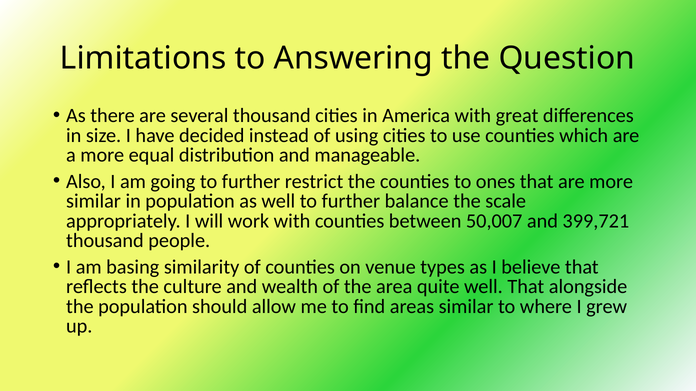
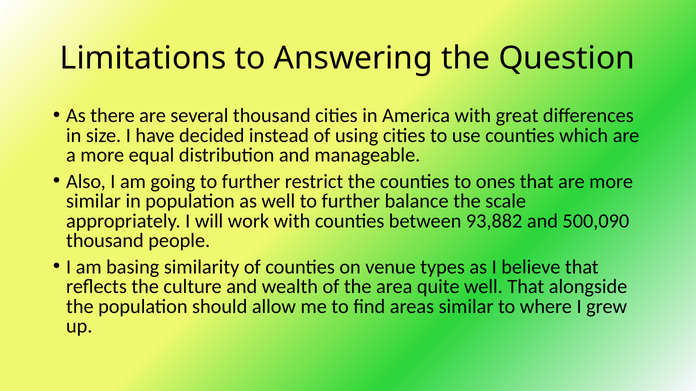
50,007: 50,007 -> 93,882 (494, 221)
399,721: 399,721 -> 500,090 (596, 221)
